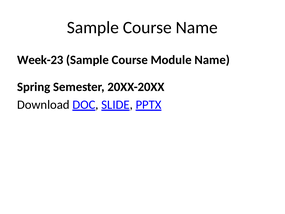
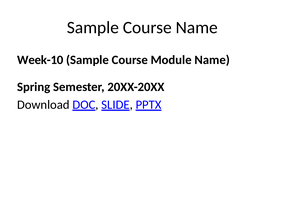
Week-23: Week-23 -> Week-10 (40, 60)
